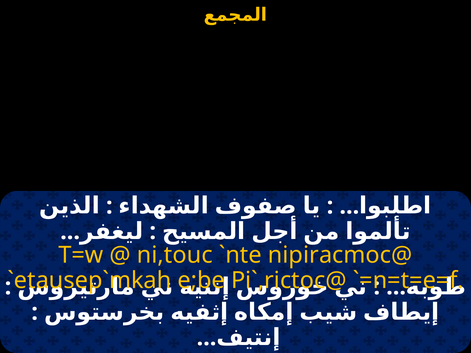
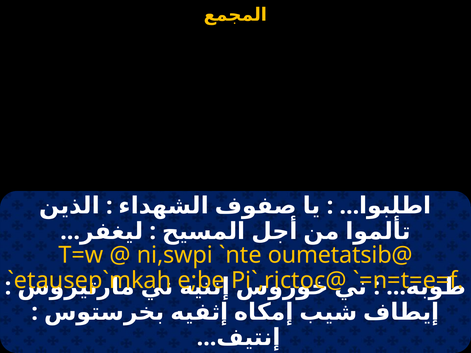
ni,touc: ni,touc -> ni,swpi (175, 255)
nipiracmoc@: nipiracmoc@ -> oumetatsib@ (340, 255)
